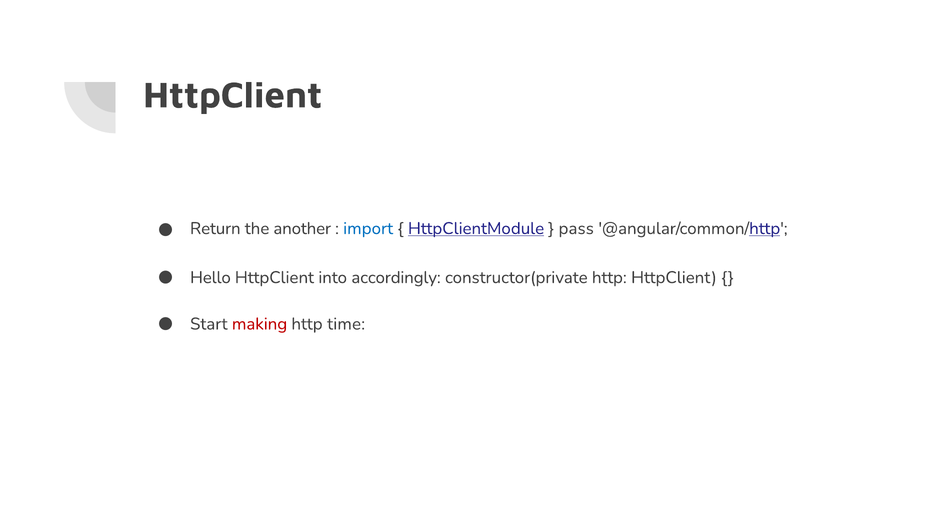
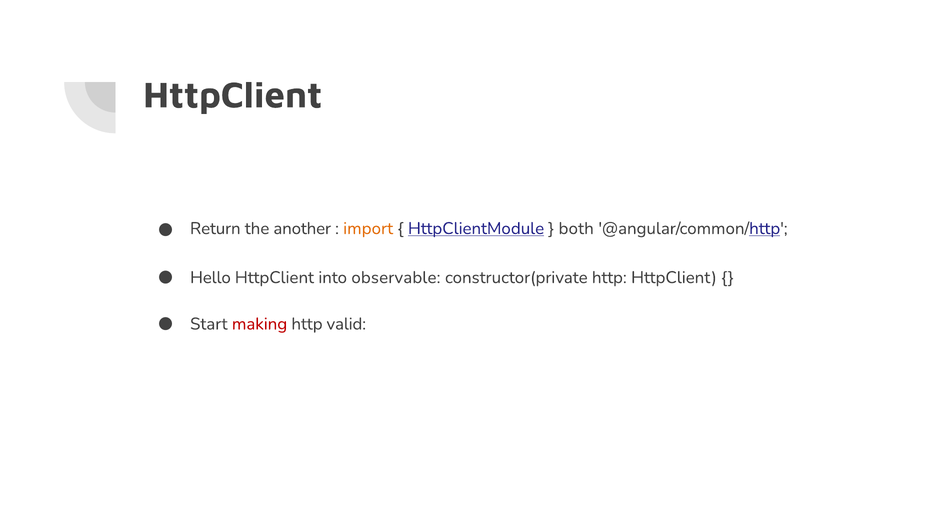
import colour: blue -> orange (368, 228)
pass: pass -> both (576, 228)
accordingly: accordingly -> observable (396, 277)
time: time -> valid (346, 324)
